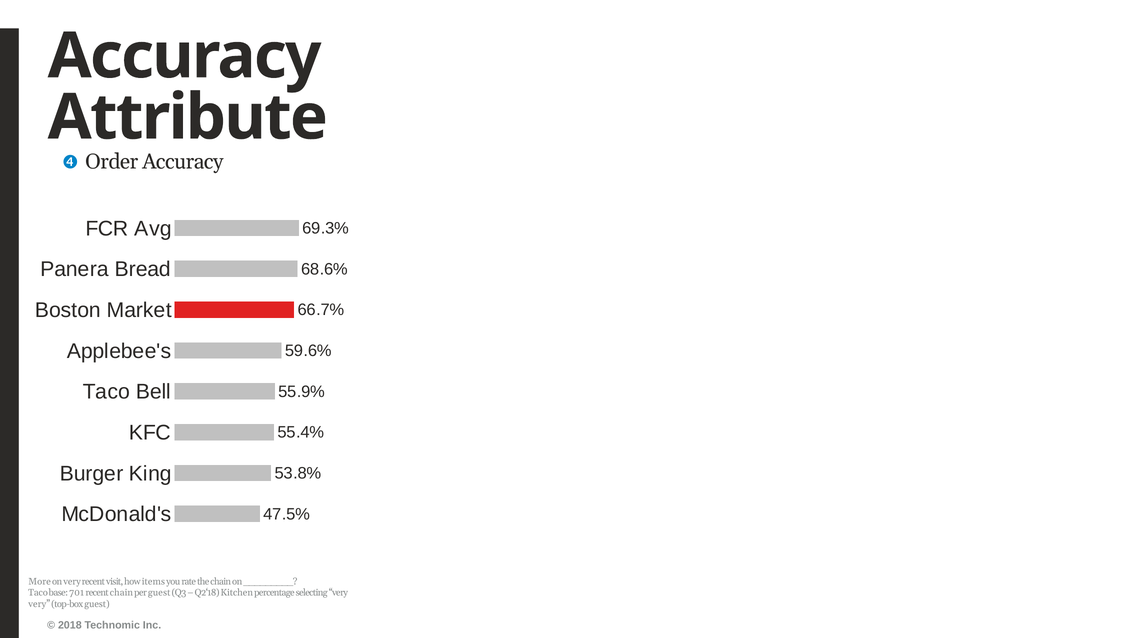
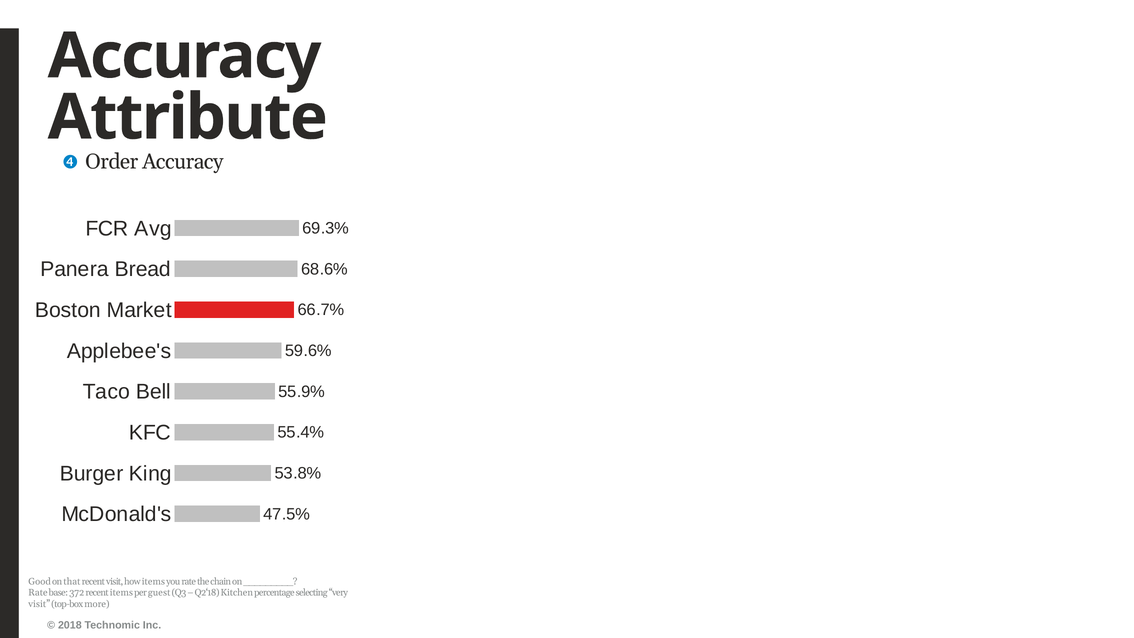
More: More -> Good (40, 581)
on very: very -> that (72, 581)
Taco: Taco -> Rate (38, 593)
701: 701 -> 372 (77, 593)
recent chain: chain -> items (121, 593)
very: very -> visit (39, 604)
top-box guest: guest -> more (97, 604)
